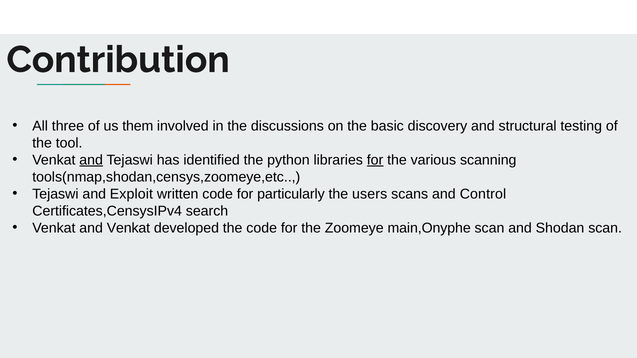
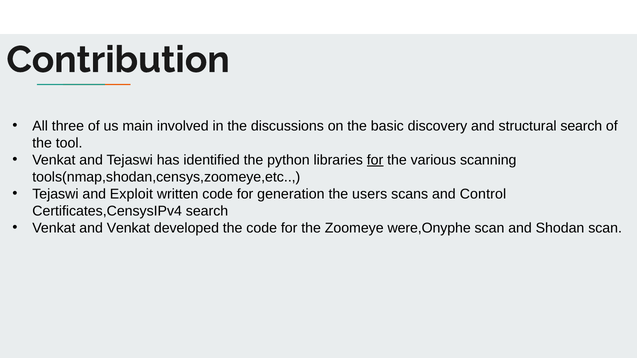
them: them -> main (138, 126)
structural testing: testing -> search (581, 126)
and underline: present -> none (91, 160)
particularly: particularly -> generation (291, 194)
main,Onyphe: main,Onyphe -> were,Onyphe (429, 228)
